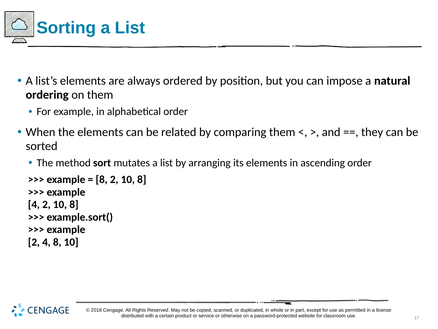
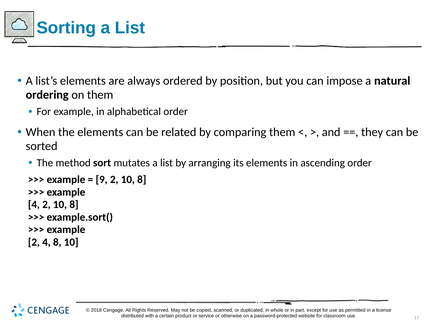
8: 8 -> 9 (102, 179)
